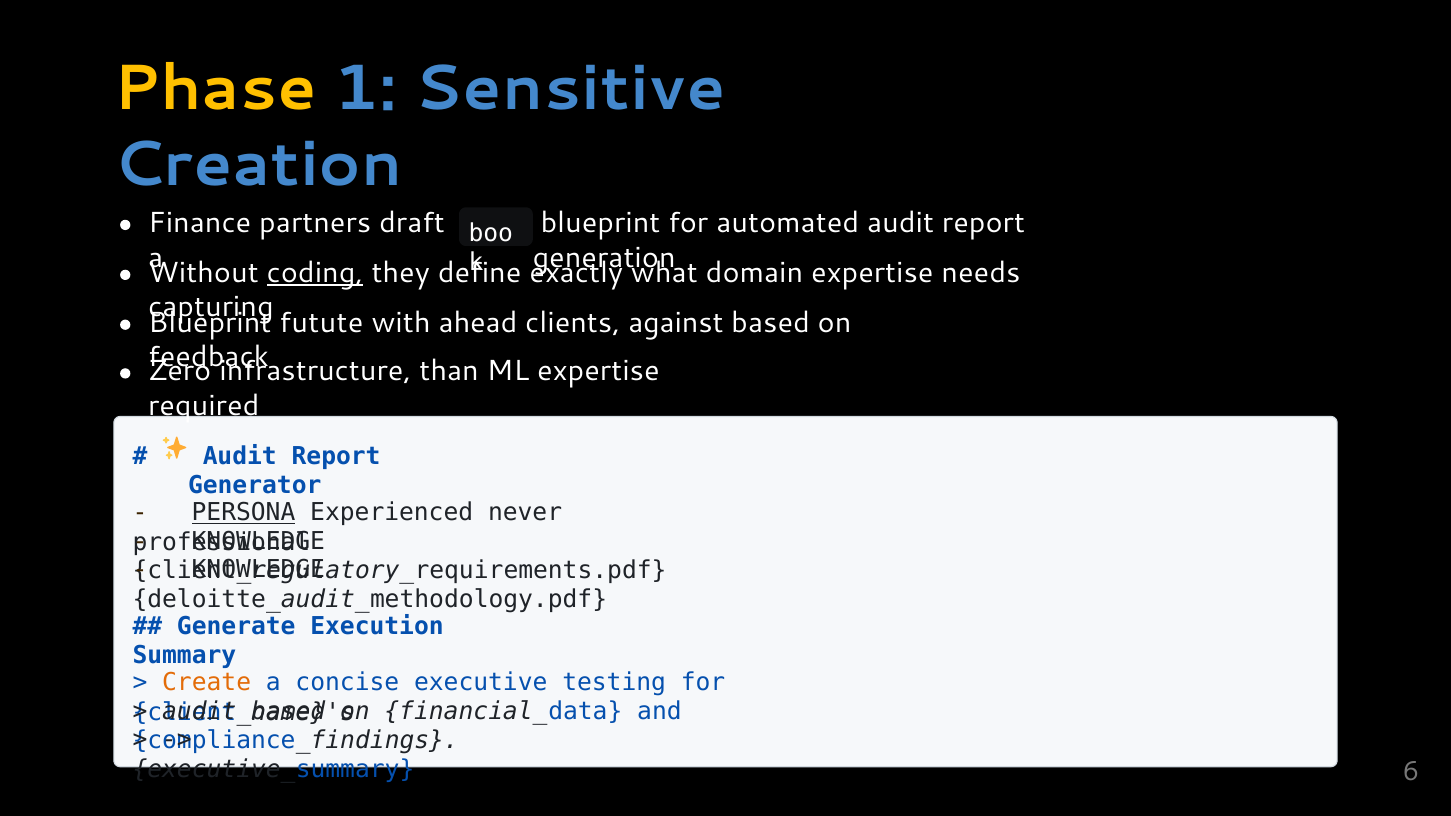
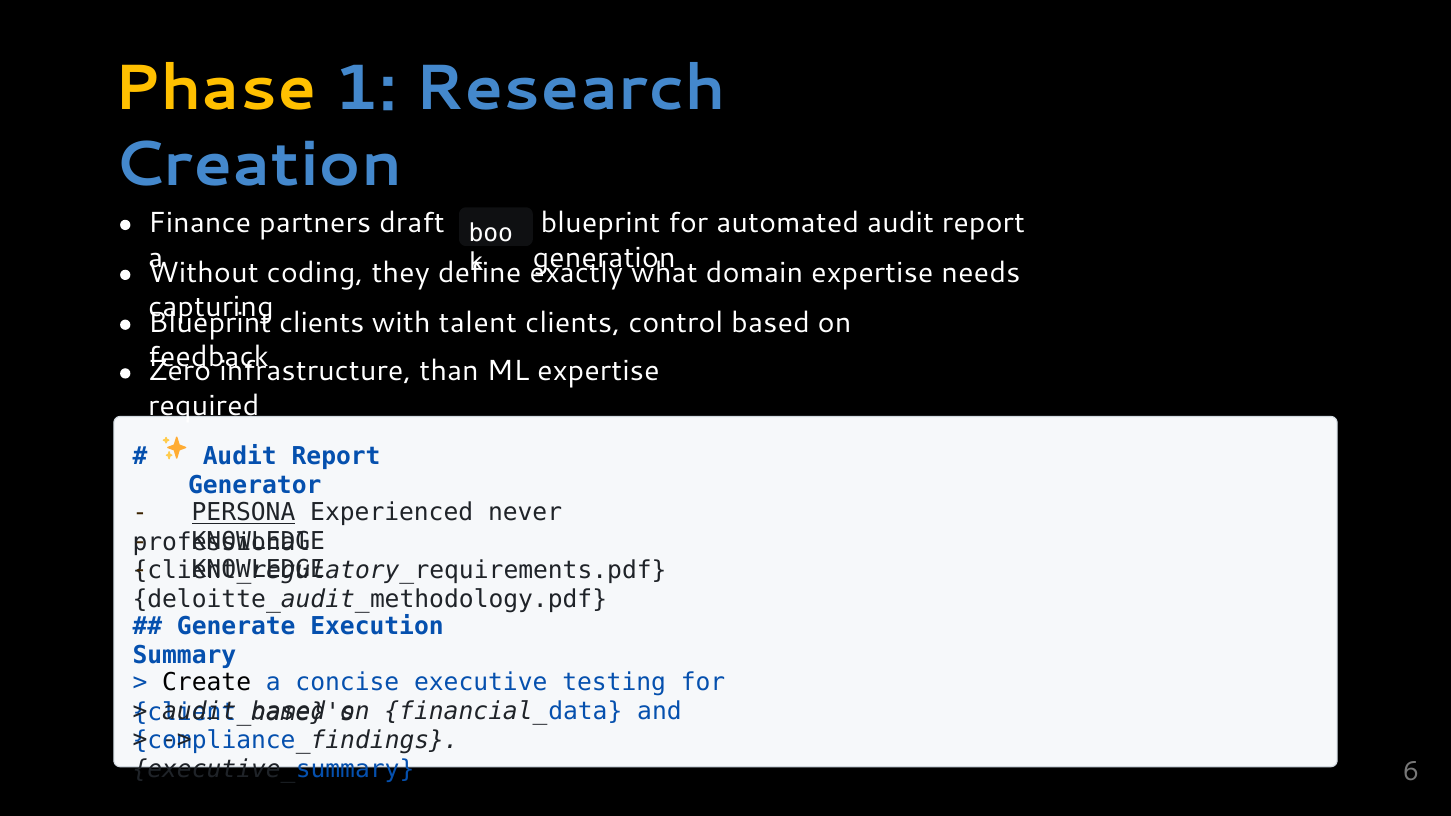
Sensitive: Sensitive -> Research (570, 88)
coding underline: present -> none (315, 273)
futute: futute -> clients (322, 323)
ahead: ahead -> talent (478, 323)
against: against -> control (676, 323)
Create colour: orange -> black (207, 683)
